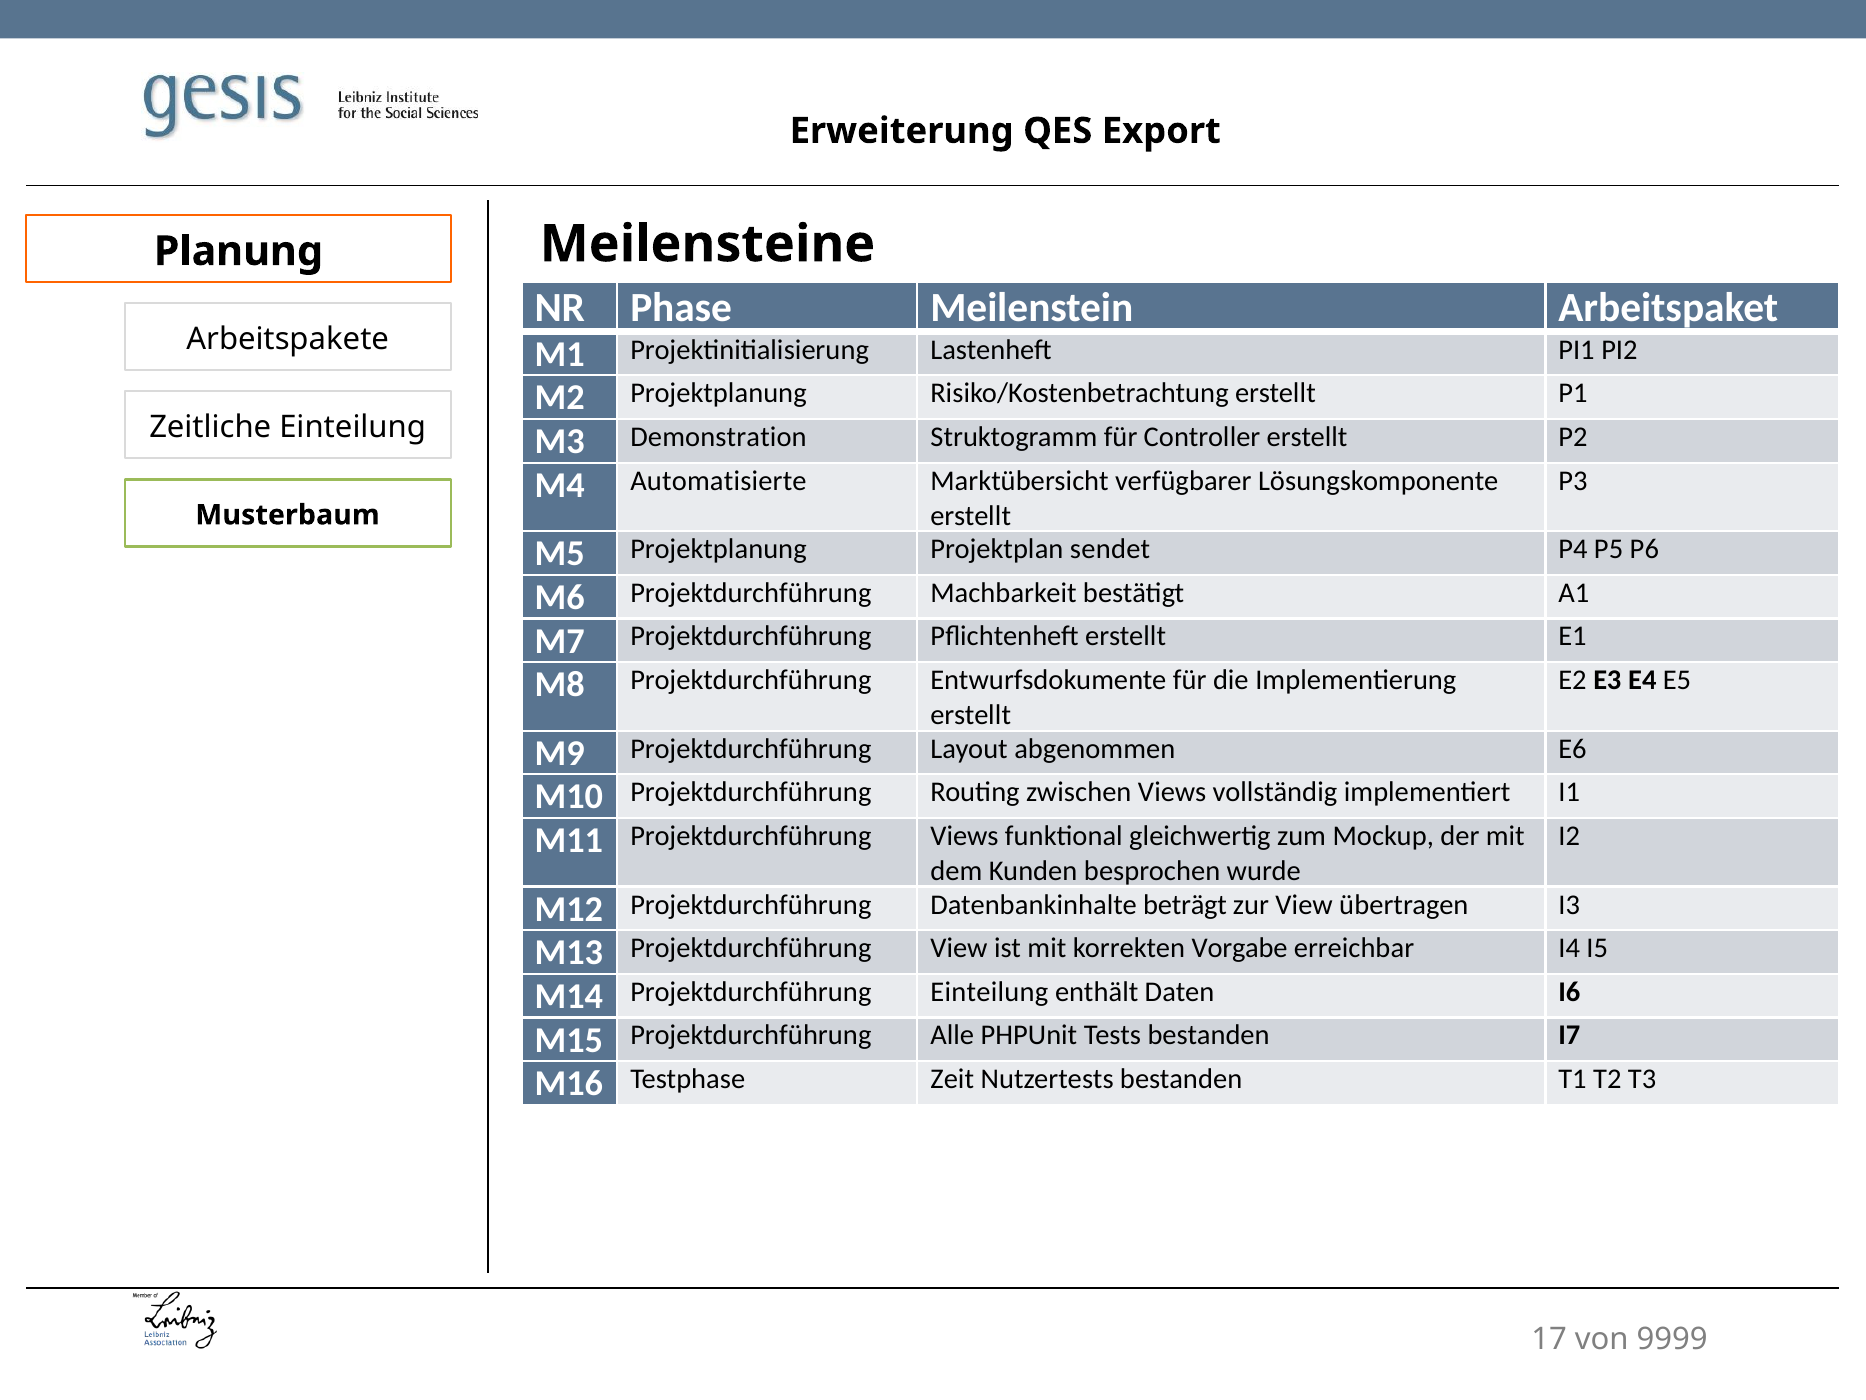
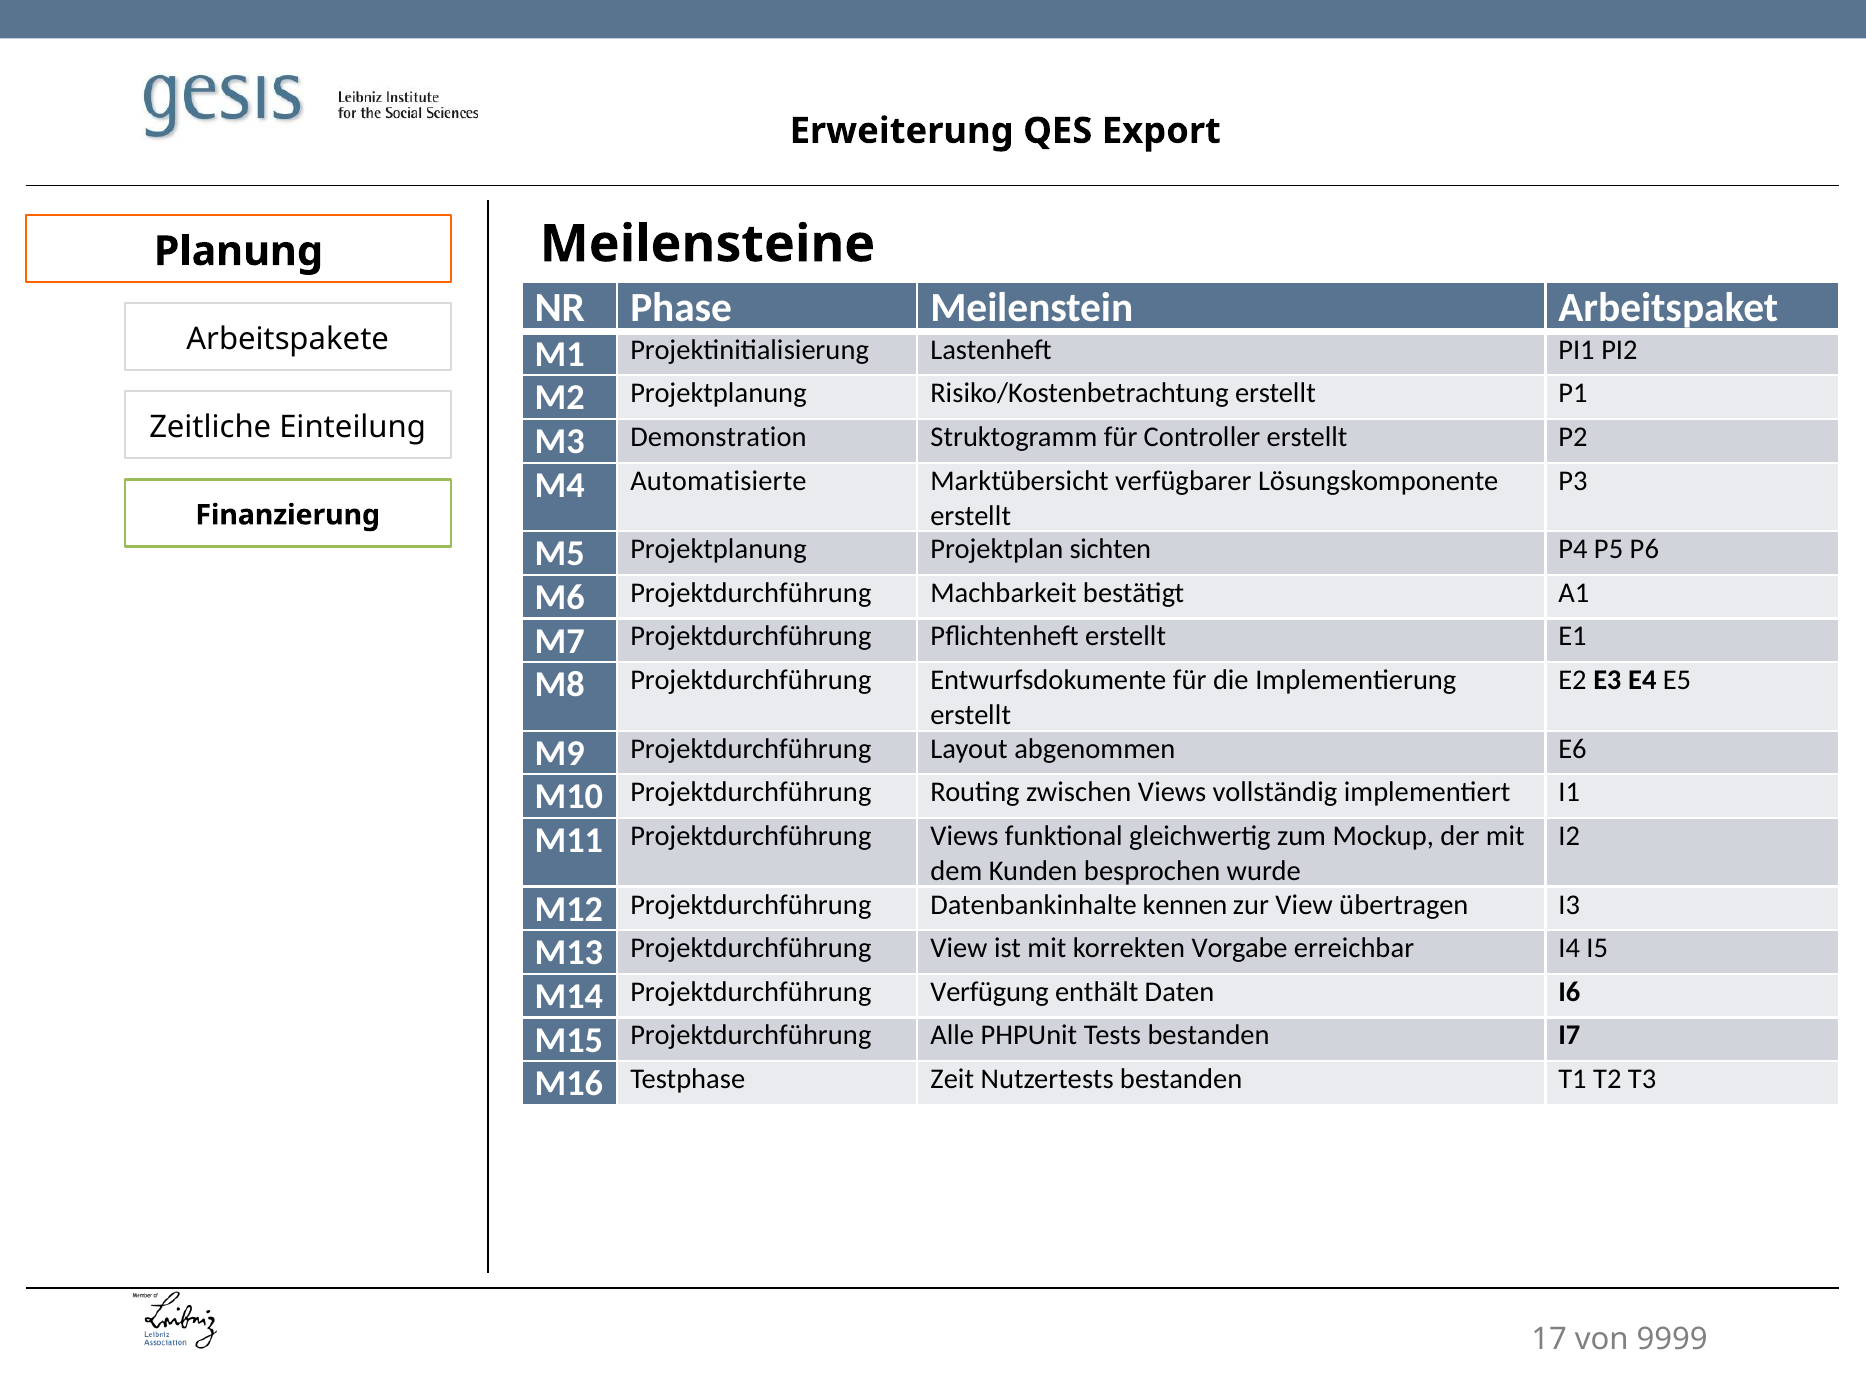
Musterbaum: Musterbaum -> Finanzierung (288, 515)
sendet: sendet -> sichten (1110, 549)
beträgt: beträgt -> kennen (1185, 904)
Projektdurchführung Einteilung: Einteilung -> Verfügung (990, 992)
